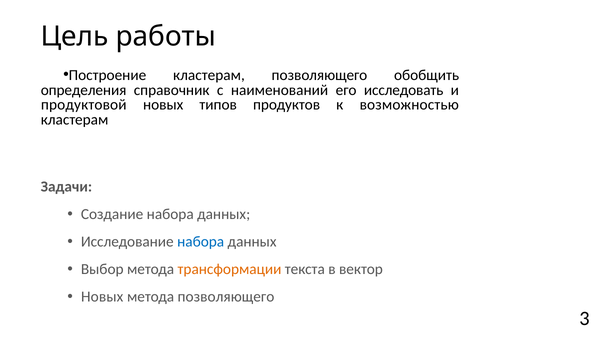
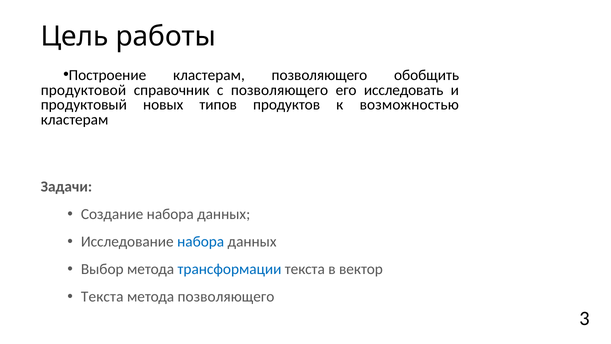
определения: определения -> продуктовой (83, 90)
с наименований: наименований -> позволяющего (280, 90)
продуктовой: продуктовой -> продуктовый (84, 105)
трансформации colour: orange -> blue (230, 269)
Новых: Новых -> Текста (102, 297)
